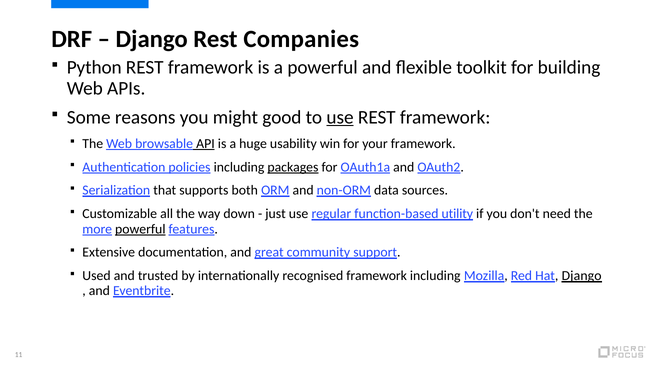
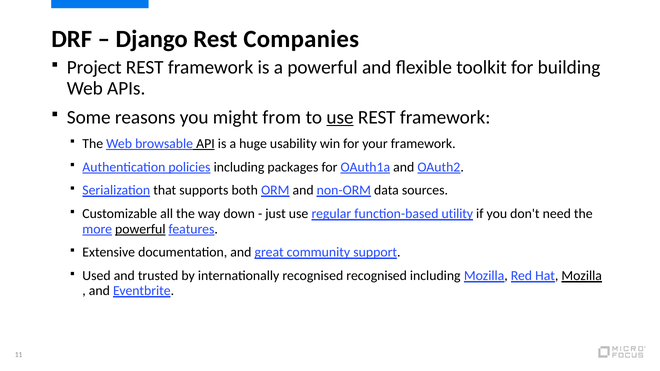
Python: Python -> Project (94, 68)
good: good -> from (282, 117)
packages underline: present -> none (293, 167)
recognised framework: framework -> recognised (377, 276)
Hat Django: Django -> Mozilla (582, 276)
